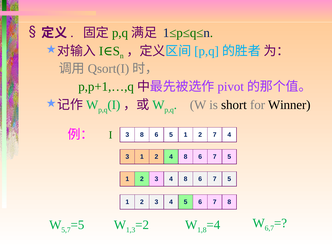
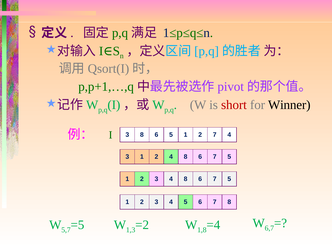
short colour: black -> red (234, 105)
